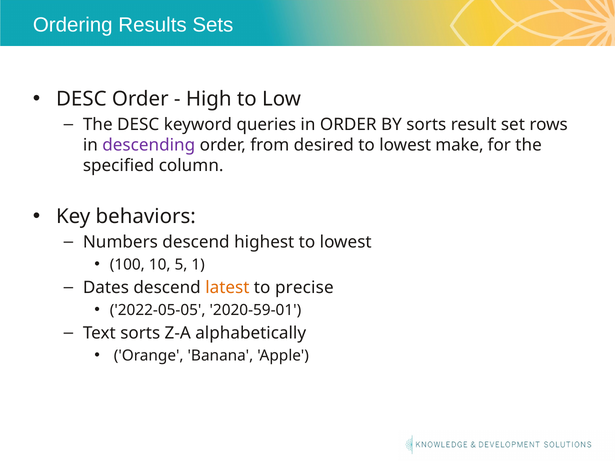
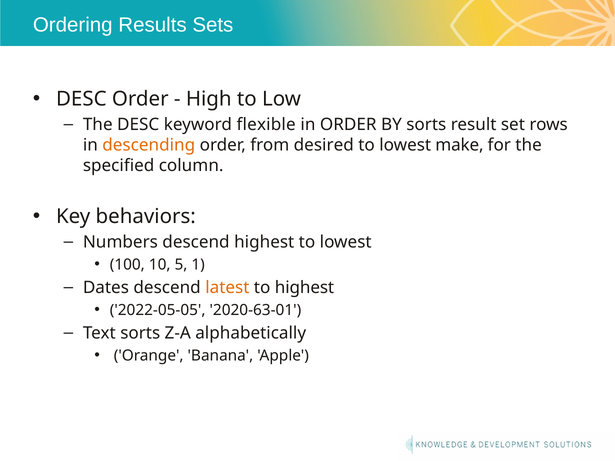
queries: queries -> flexible (266, 125)
descending colour: purple -> orange (149, 145)
to precise: precise -> highest (305, 288)
2020-59-01: 2020-59-01 -> 2020-63-01 (255, 310)
